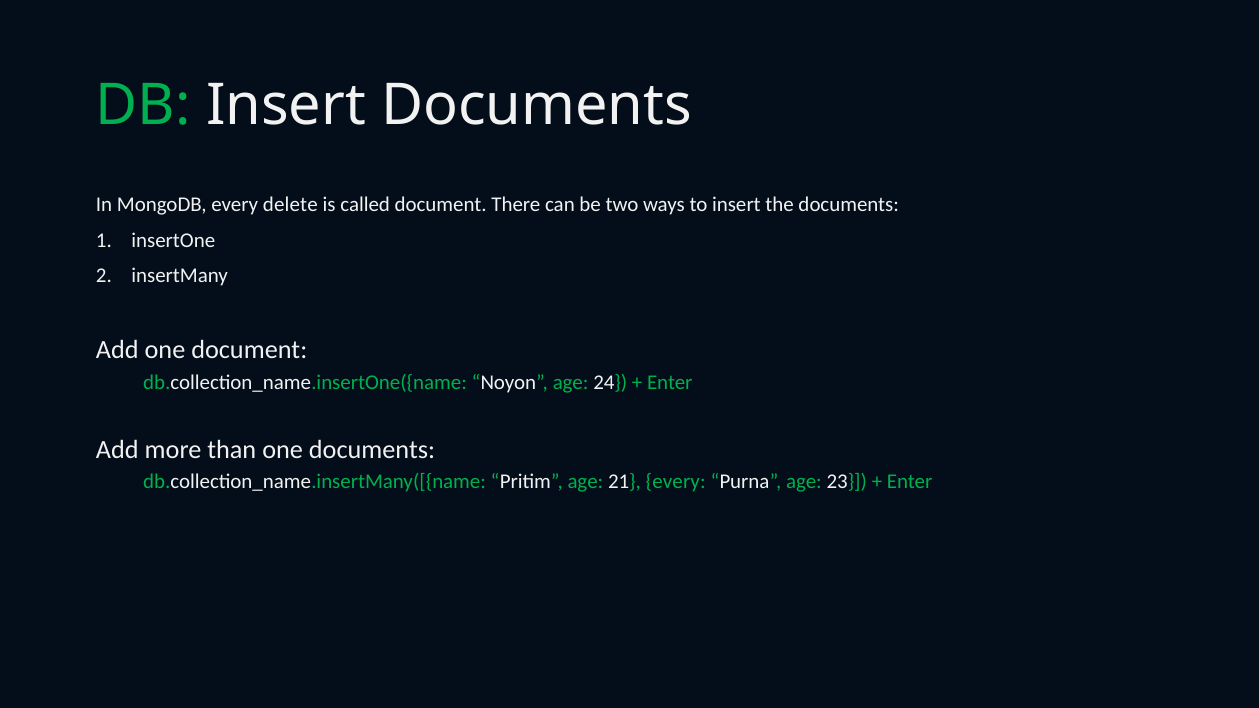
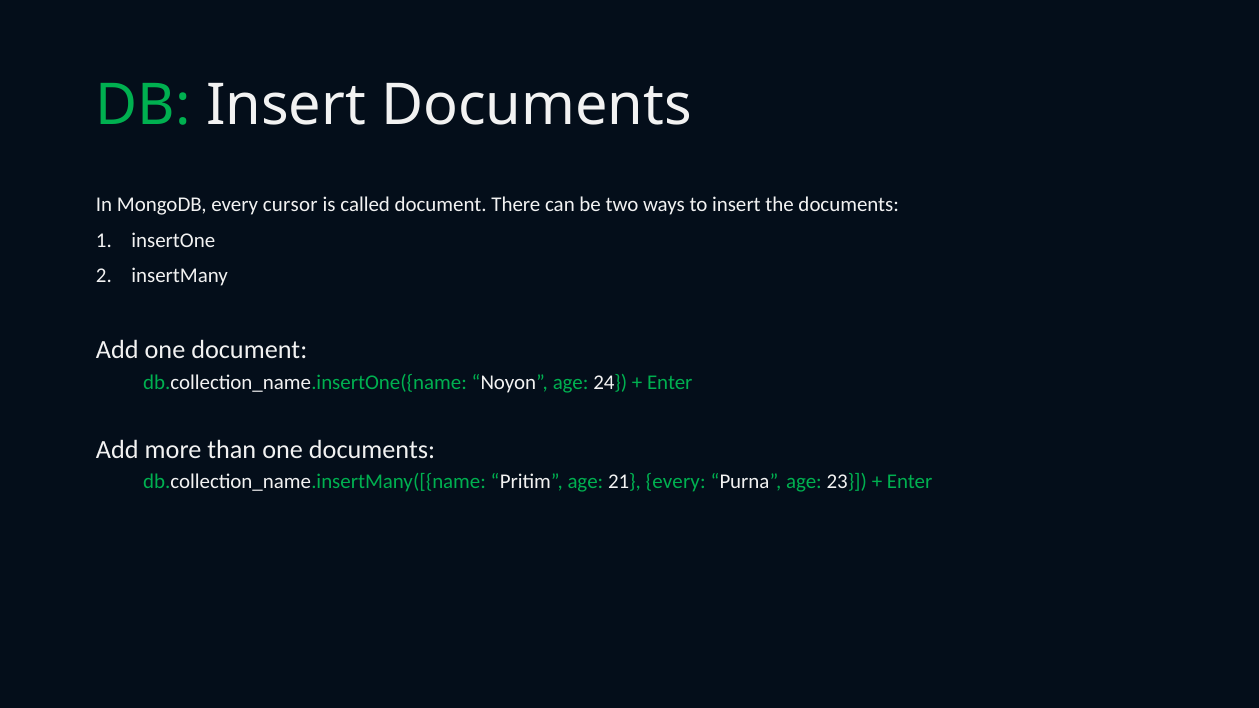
delete: delete -> cursor (290, 204)
